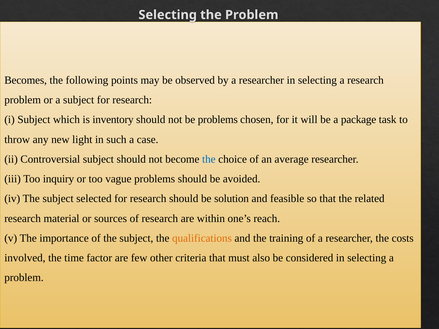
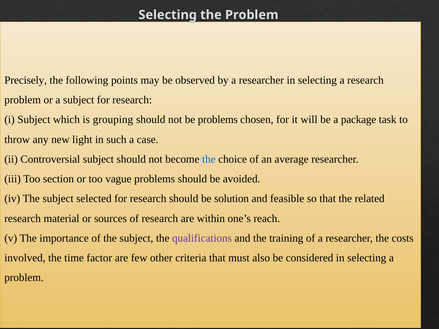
Becomes: Becomes -> Precisely (26, 80)
inventory: inventory -> grouping (113, 120)
inquiry: inquiry -> section (58, 179)
qualifications colour: orange -> purple (202, 238)
